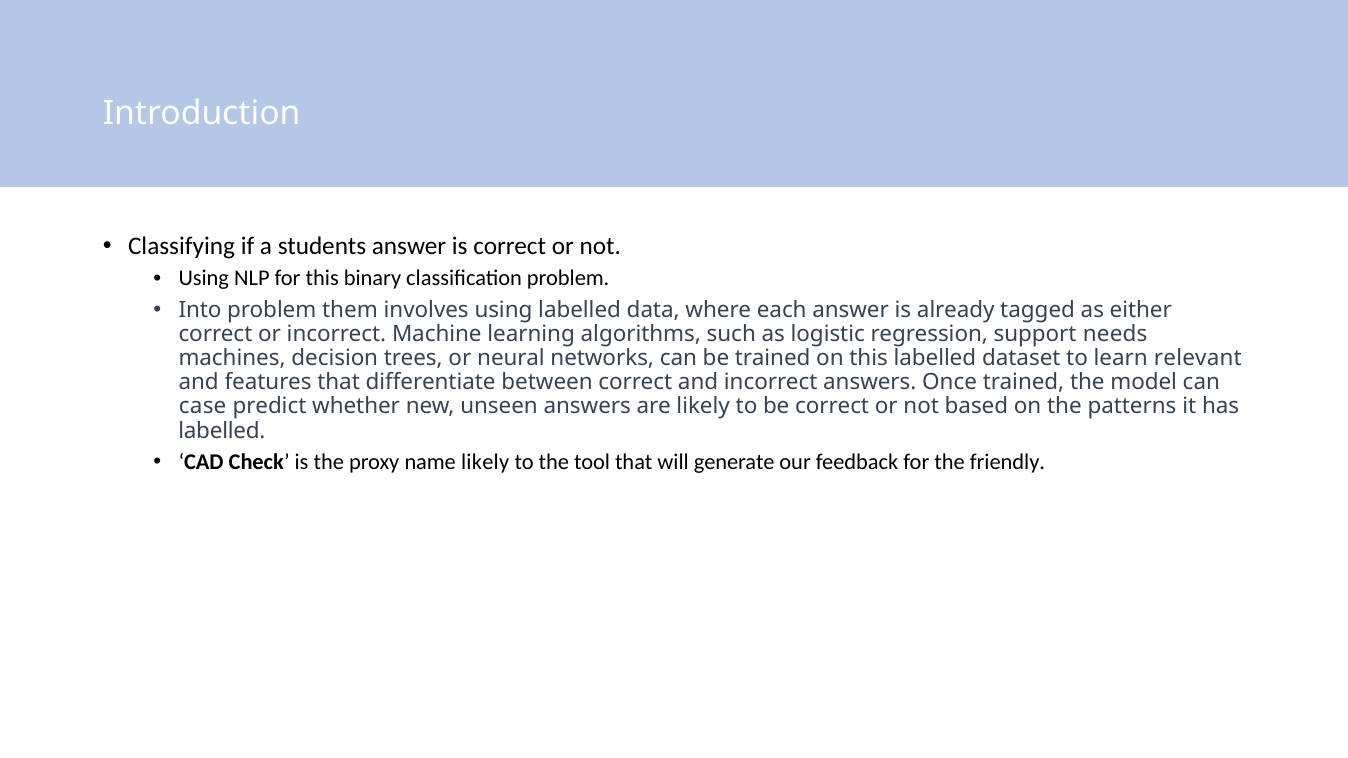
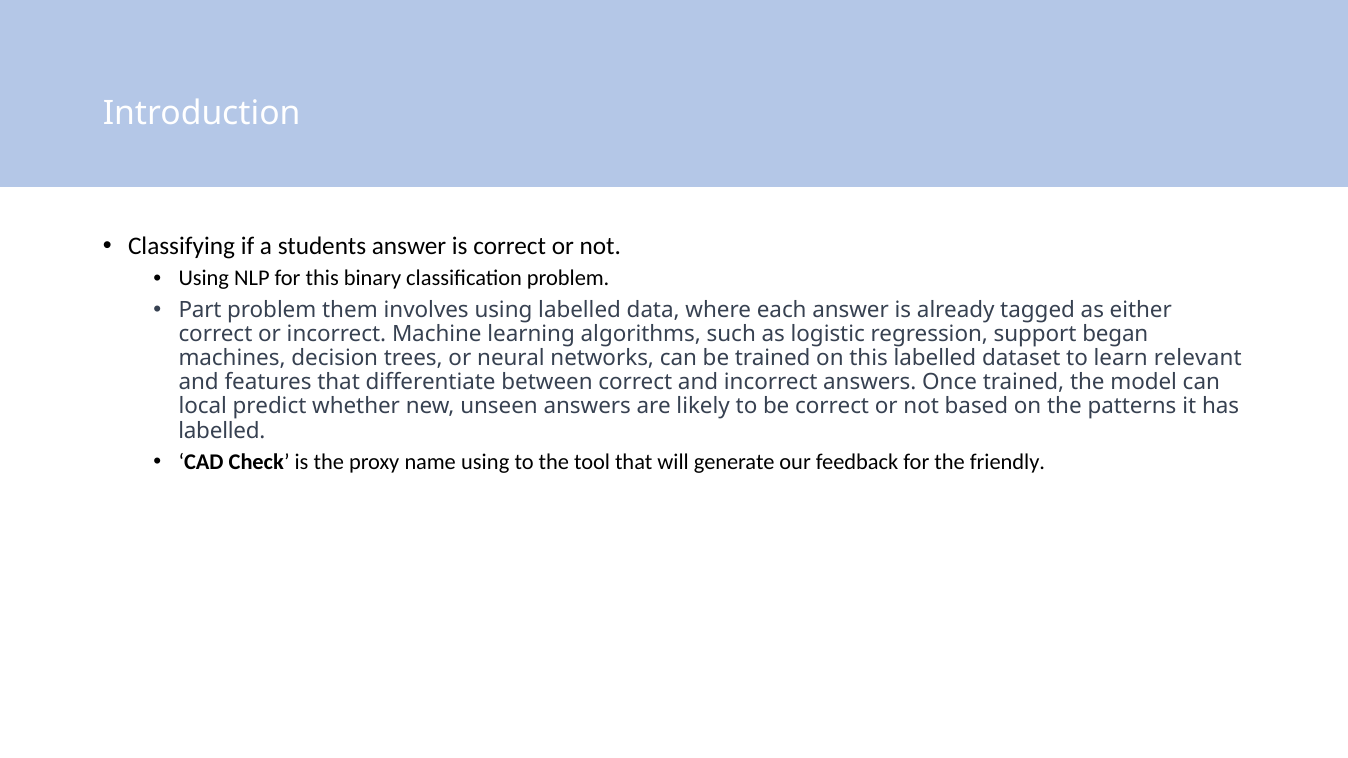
Into: Into -> Part (200, 310)
needs: needs -> began (1115, 334)
case: case -> local (203, 407)
name likely: likely -> using (485, 462)
